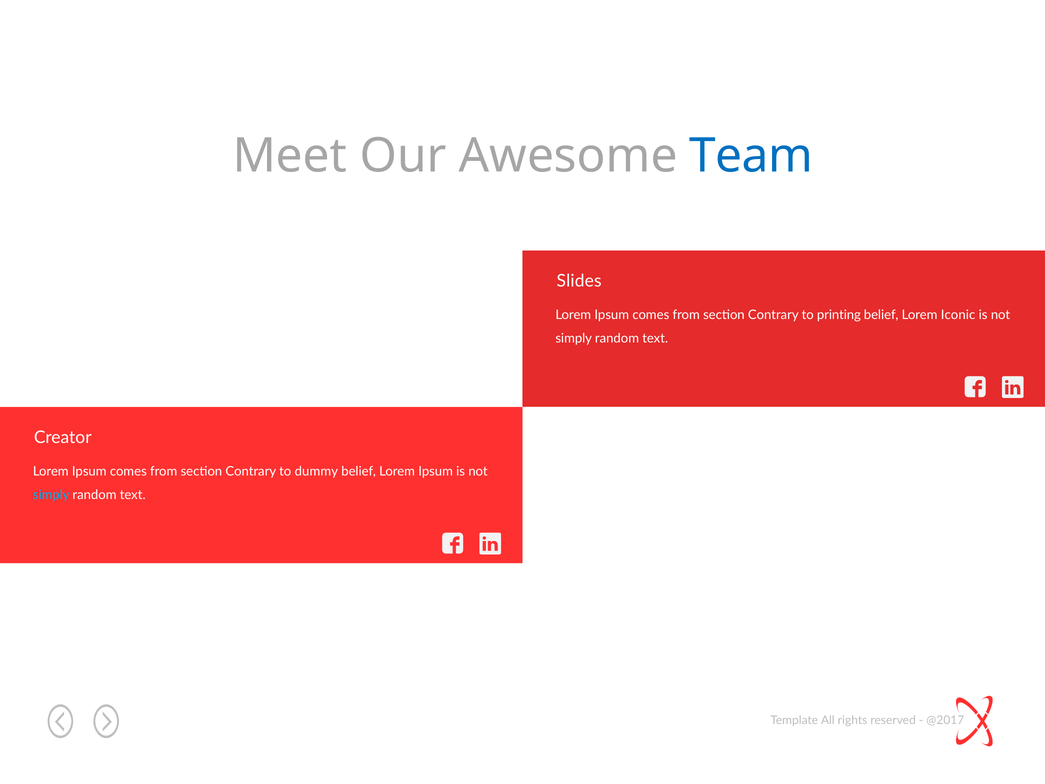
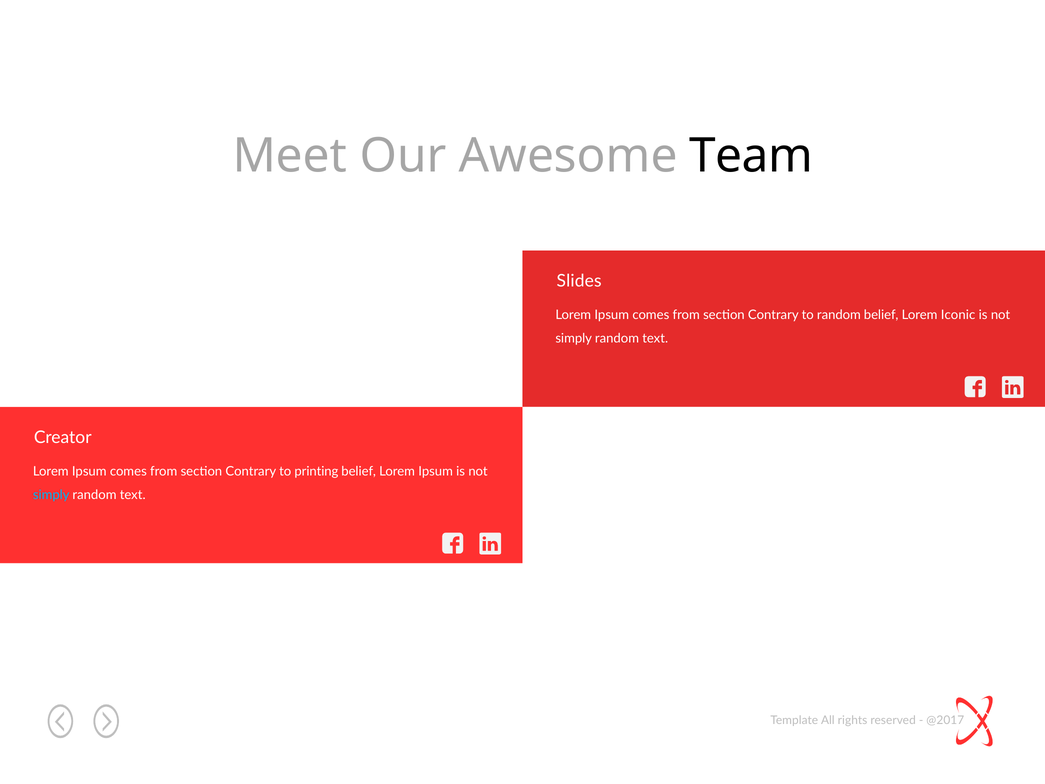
Team colour: blue -> black (751, 156)
to printing: printing -> random (839, 315)
dummy: dummy -> printing (316, 471)
